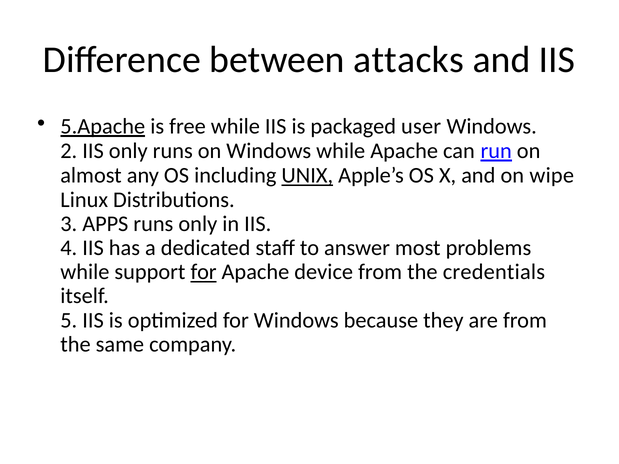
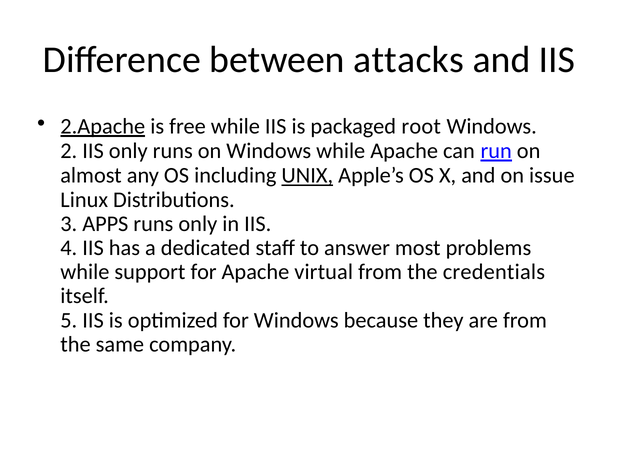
5.Apache: 5.Apache -> 2.Apache (103, 126)
user: user -> root (421, 126)
wipe: wipe -> issue (552, 176)
for underline: present -> none (204, 272)
device: device -> virtual (324, 272)
